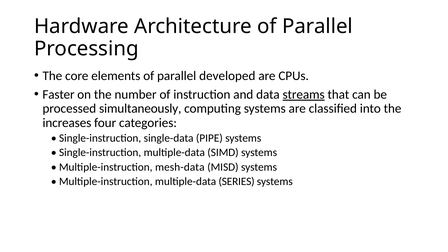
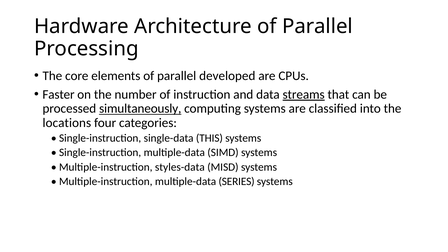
simultaneously underline: none -> present (140, 109)
increases: increases -> locations (67, 123)
PIPE: PIPE -> THIS (209, 138)
mesh-data: mesh-data -> styles-data (180, 167)
